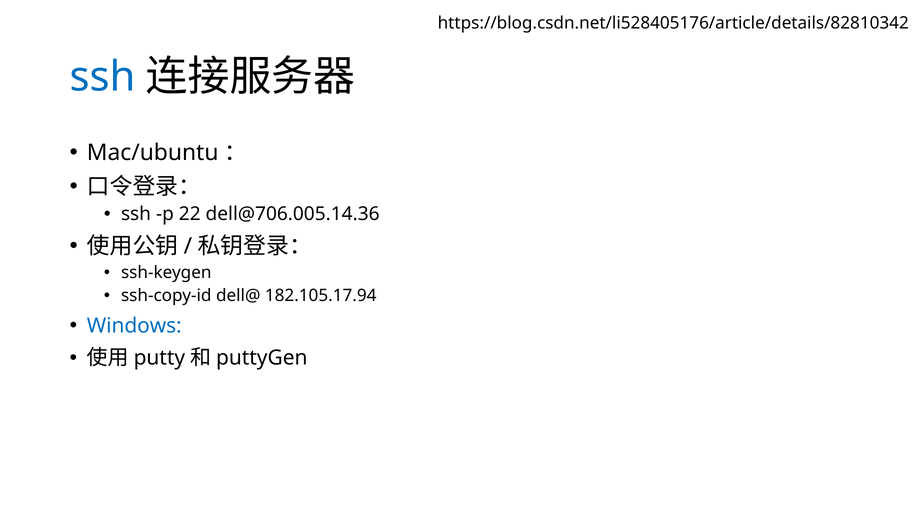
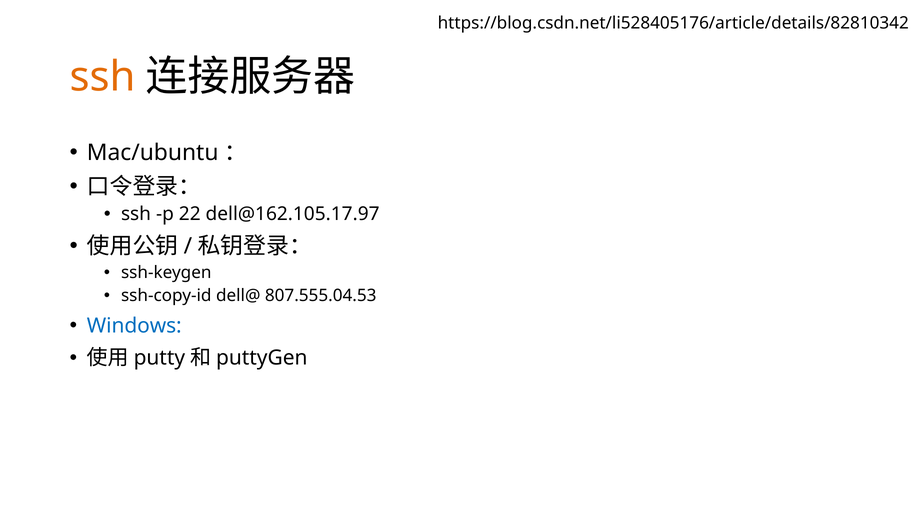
ssh colour: blue -> orange (103, 77)
dell@706.005.14.36: dell@706.005.14.36 -> dell@162.105.17.97 (293, 214)
182.105.17.94: 182.105.17.94 -> 807.555.04.53 (321, 296)
